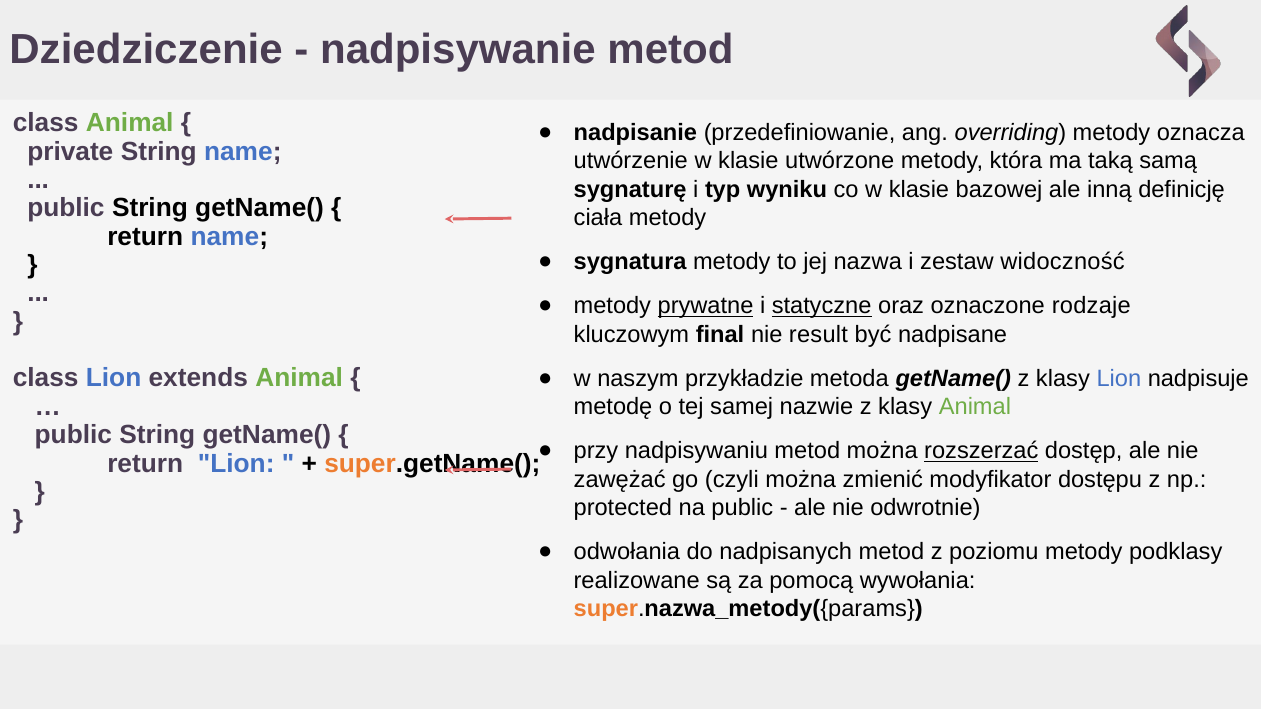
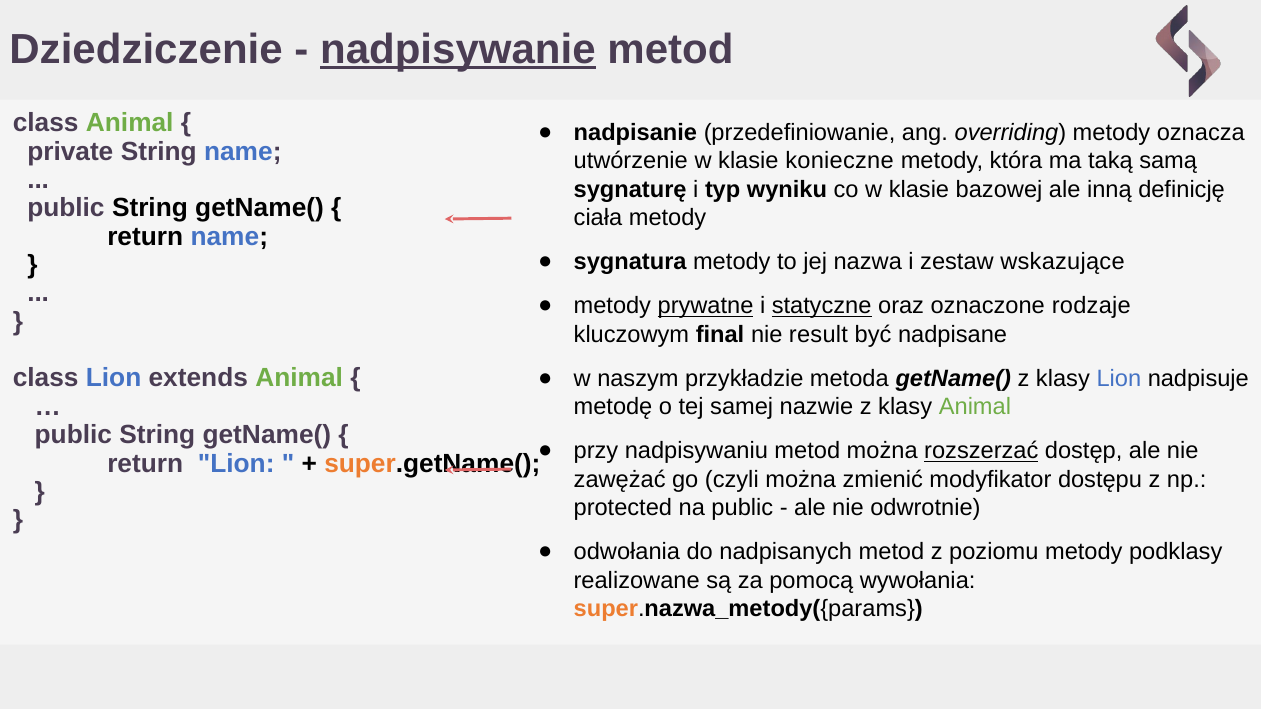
nadpisywanie underline: none -> present (458, 50)
utwórzone: utwórzone -> konieczne (840, 161)
widoczność: widoczność -> wskazujące (1062, 262)
